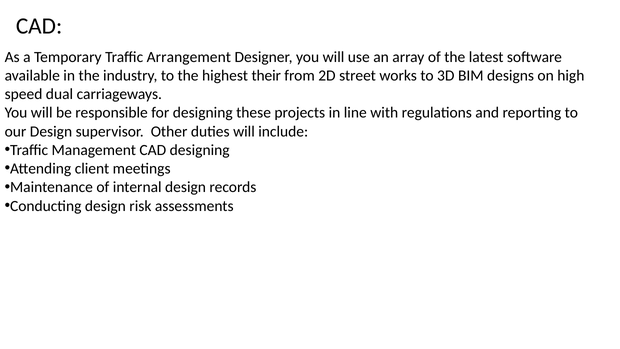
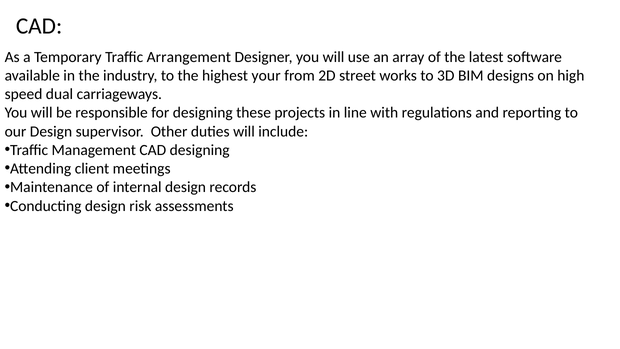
their: their -> your (266, 76)
